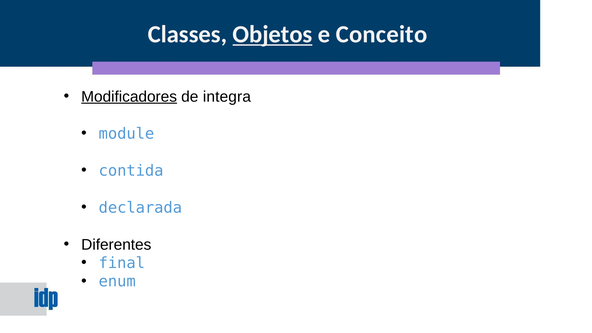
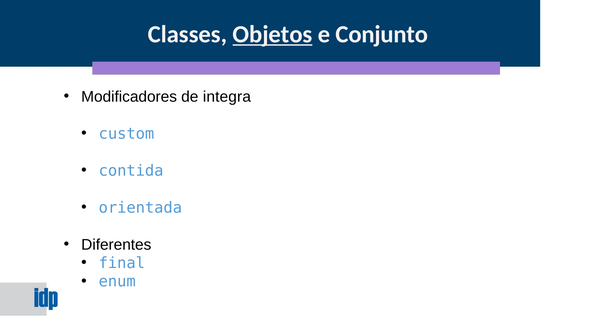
Conceito: Conceito -> Conjunto (382, 34)
Modificadores underline: present -> none (129, 97)
module: module -> custom (126, 134)
declarada: declarada -> orientada (140, 208)
